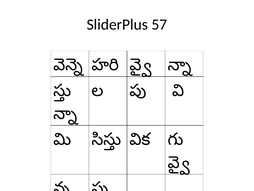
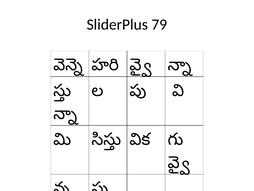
57: 57 -> 79 (159, 25)
